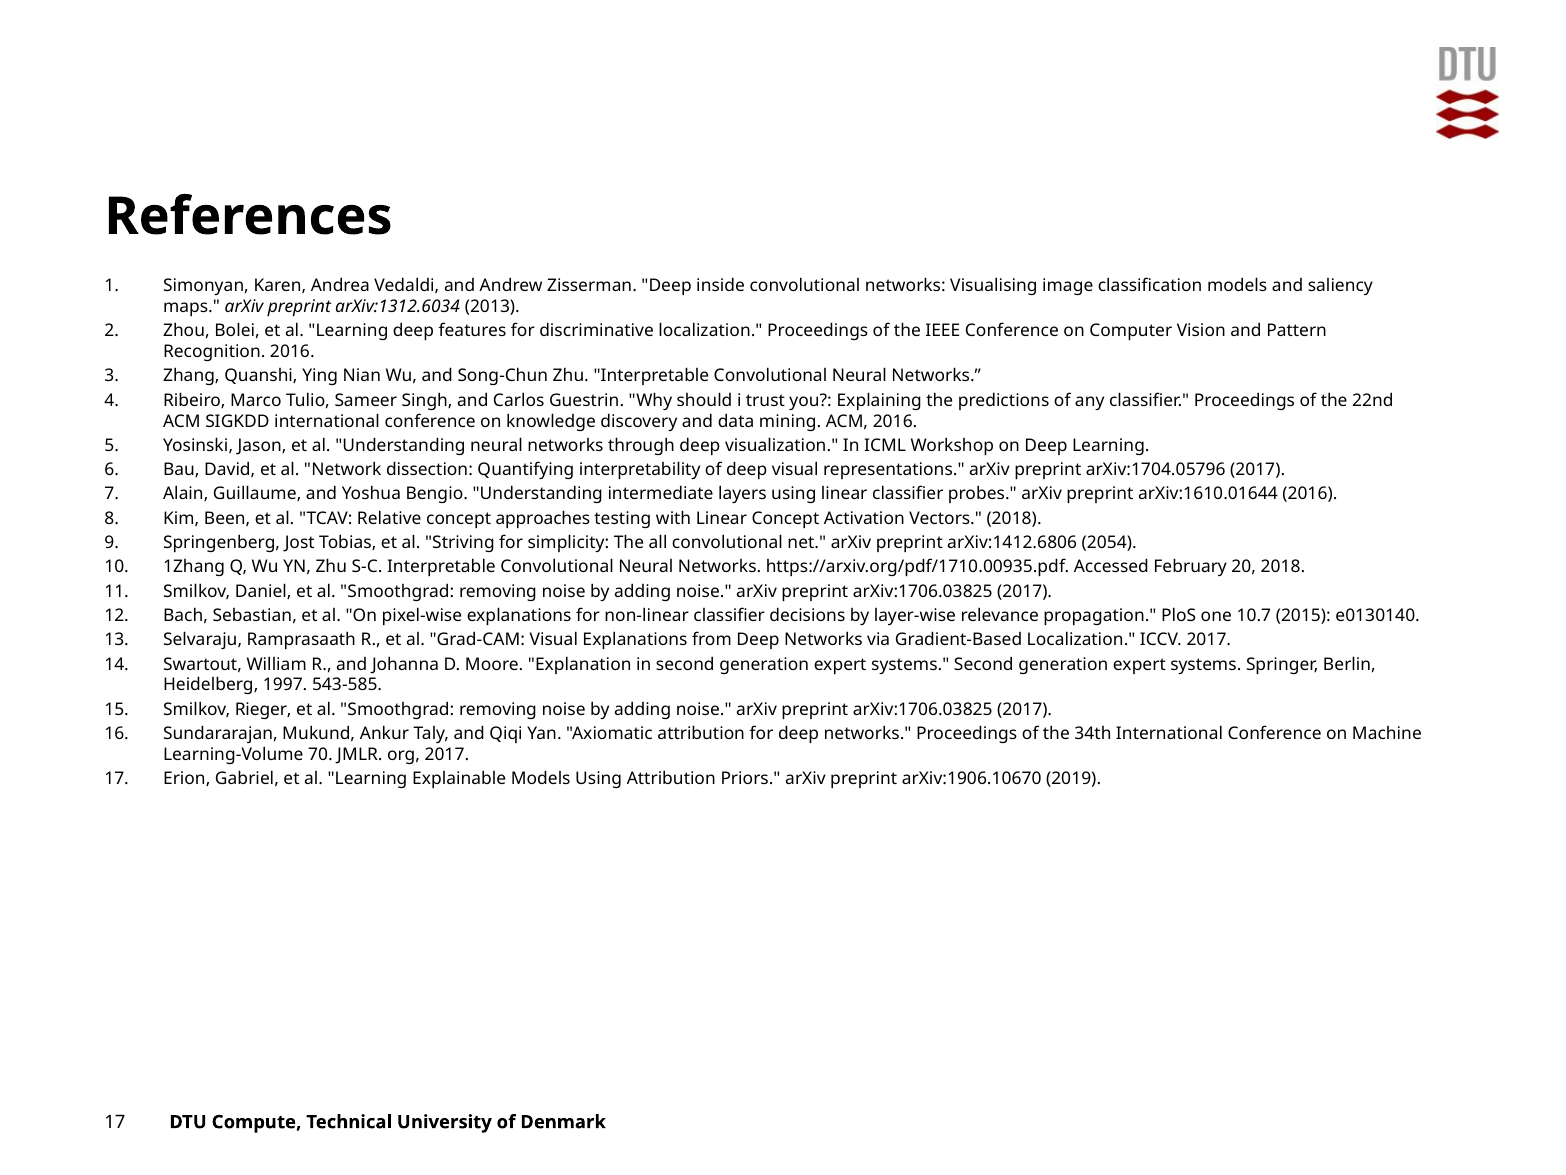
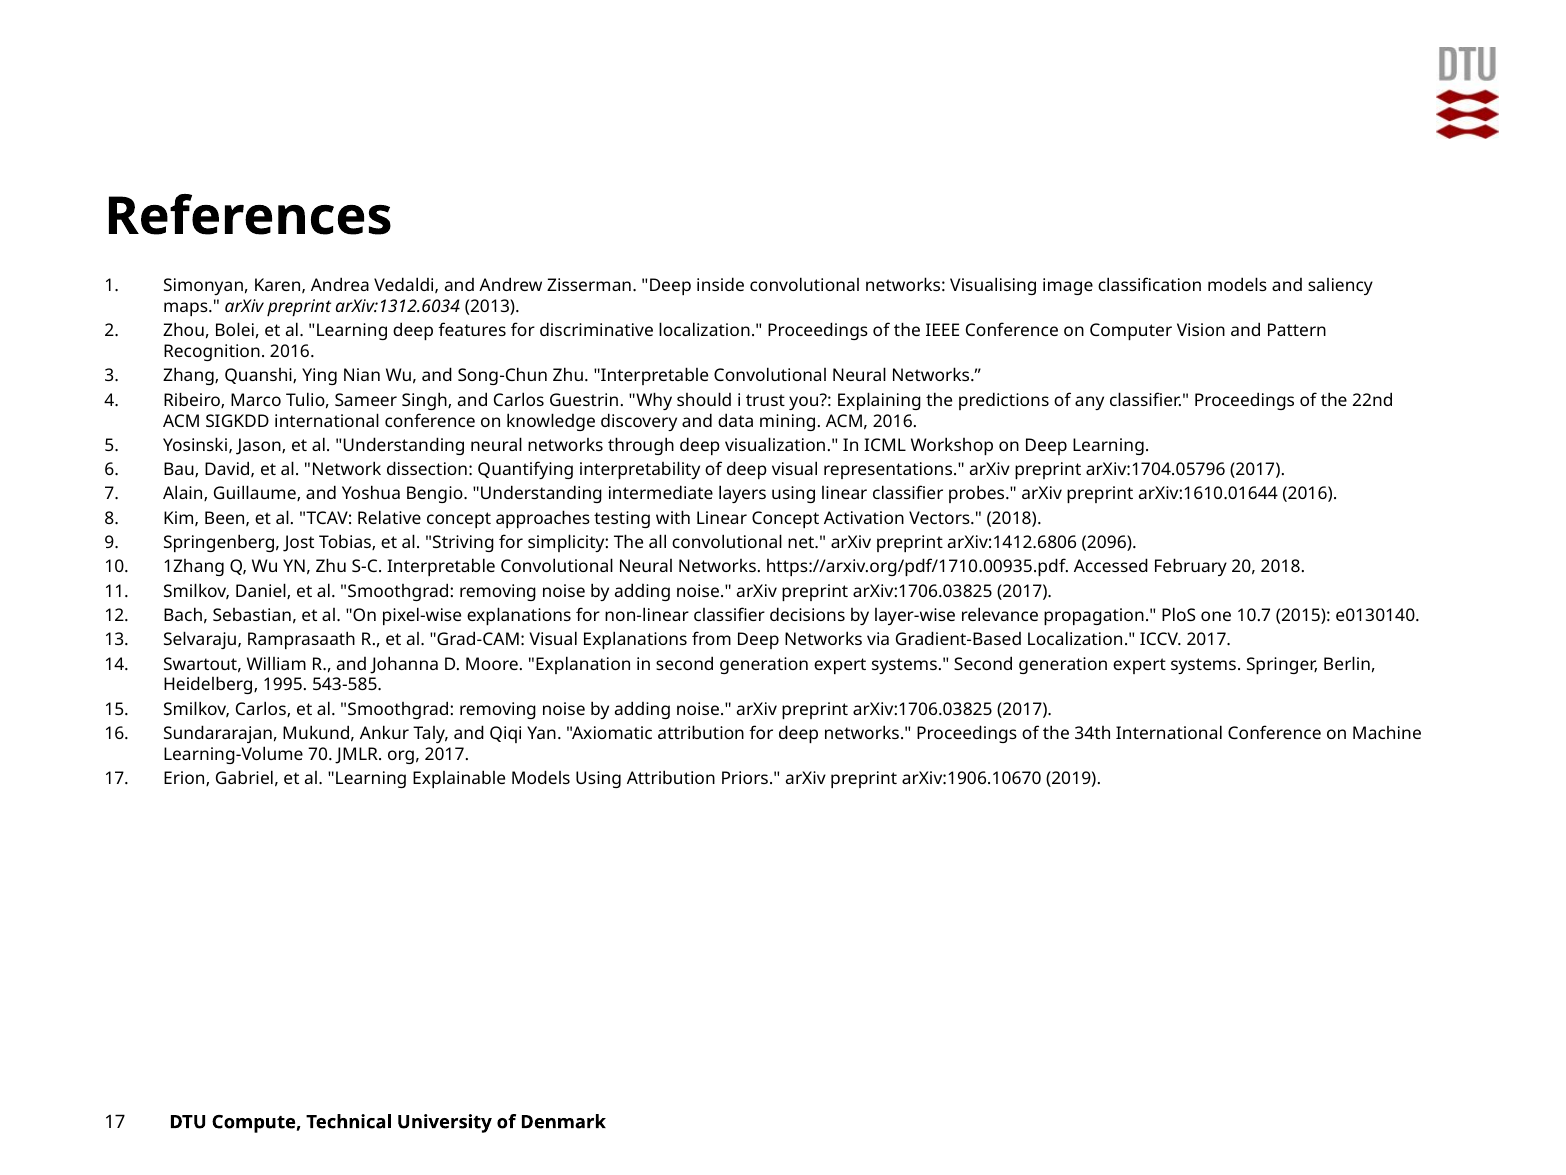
2054: 2054 -> 2096 (1109, 543)
1997: 1997 -> 1995 (285, 685)
Smilkov Rieger: Rieger -> Carlos (263, 709)
